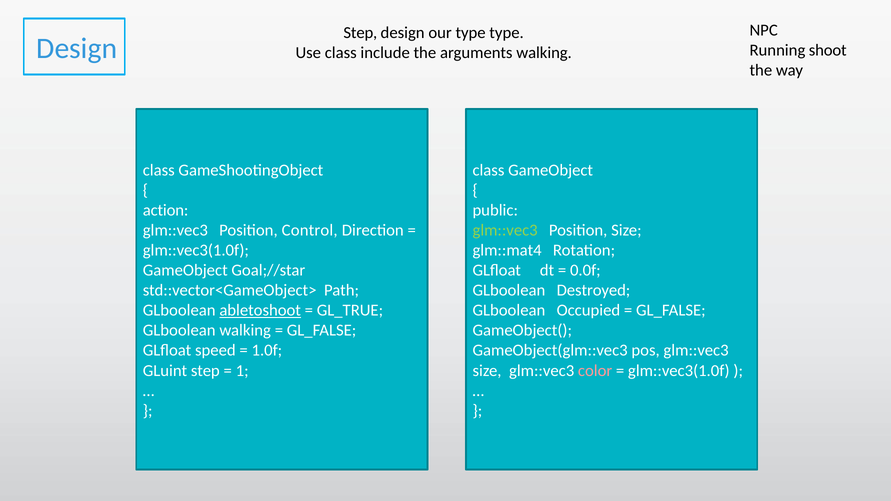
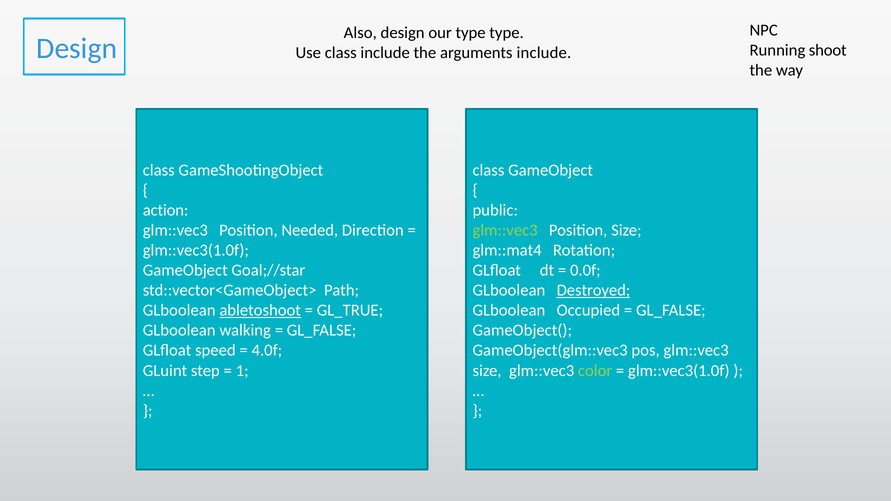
Step: Step -> Also (360, 33)
arguments walking: walking -> include (544, 53)
Control: Control -> Needed (310, 230)
Destroyed underline: none -> present (593, 291)
1.0f: 1.0f -> 4.0f (267, 351)
color colour: pink -> light green (595, 371)
